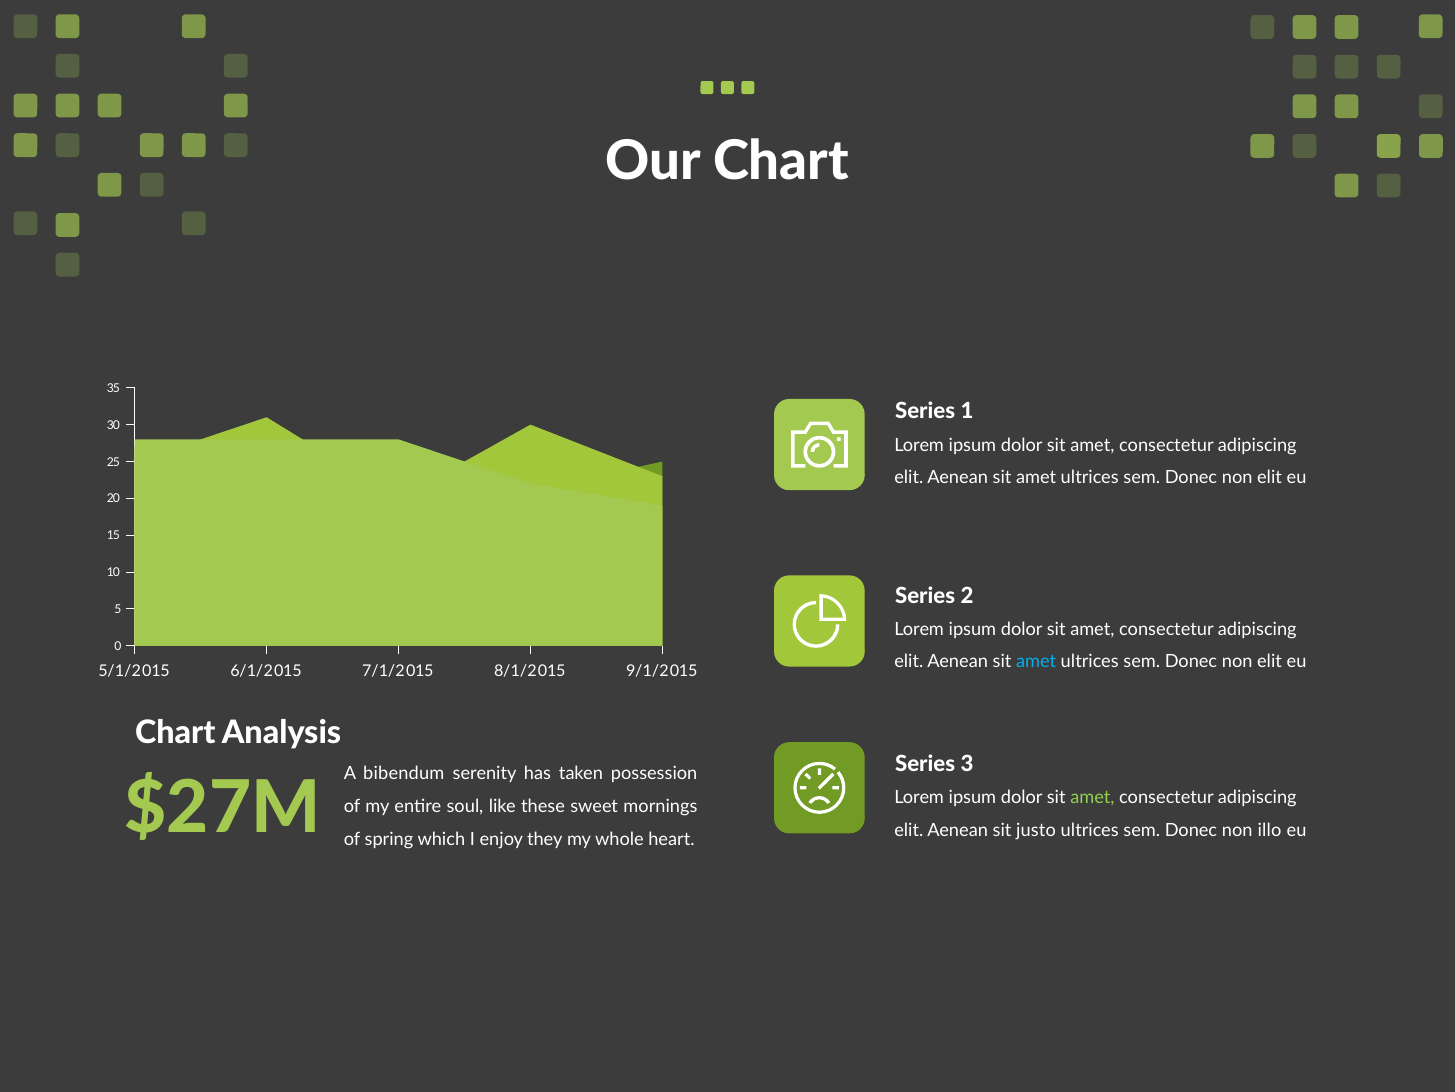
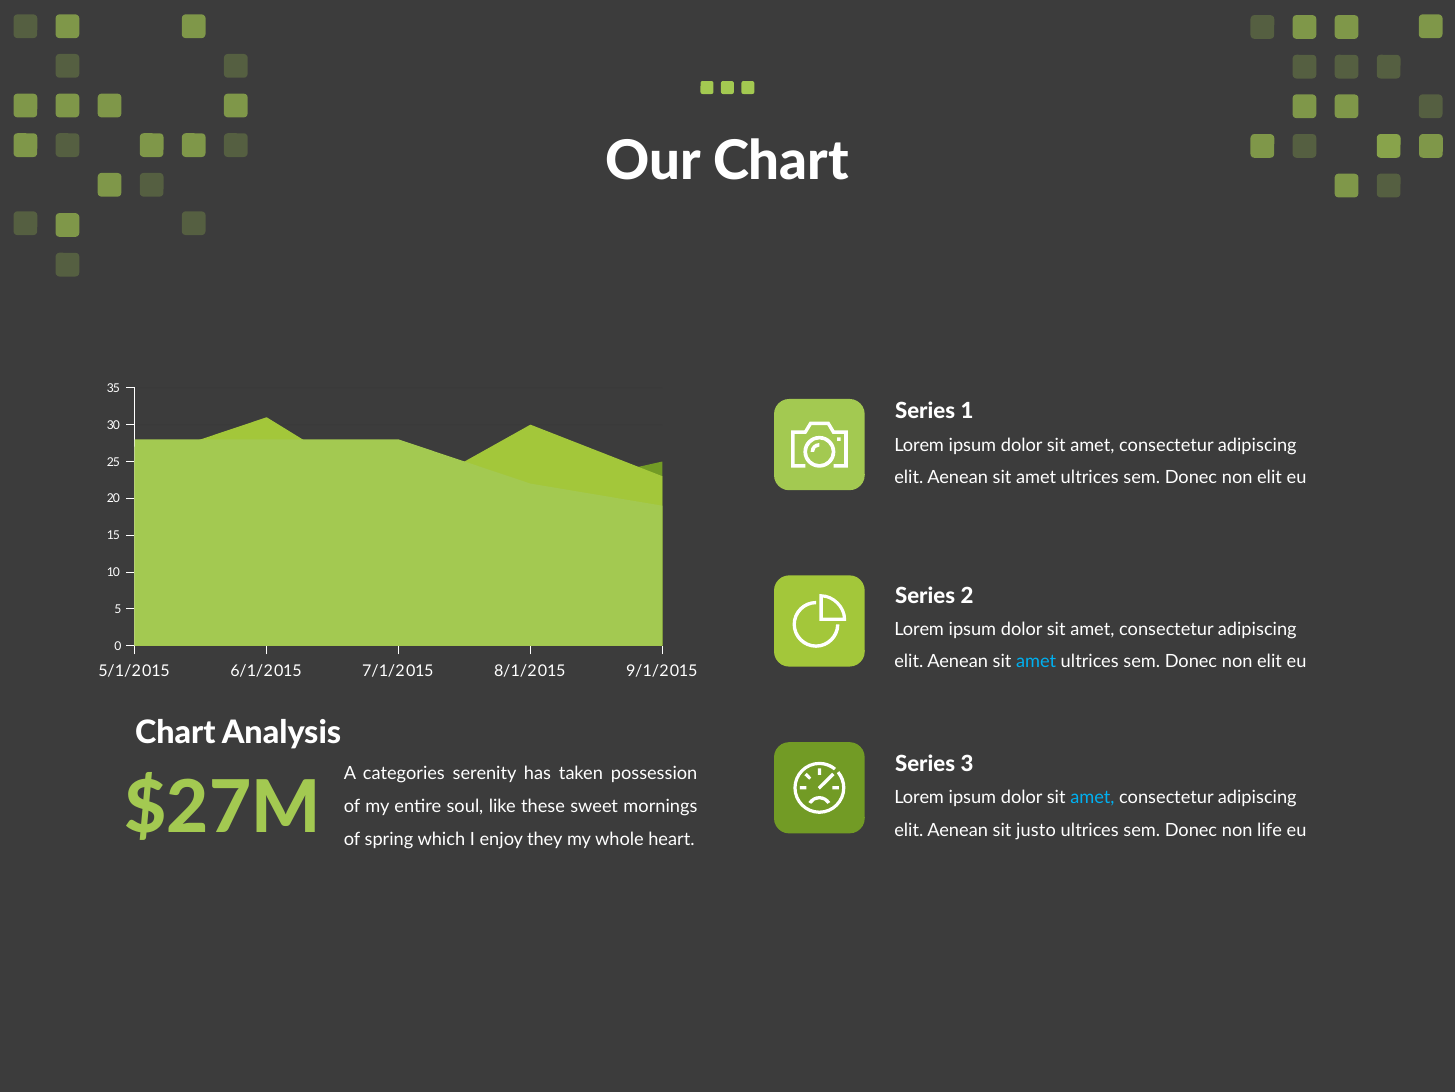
bibendum: bibendum -> categories (404, 773)
amet colour: light green -> light blue (1093, 797)
illo: illo -> life (1270, 830)
